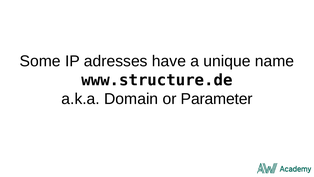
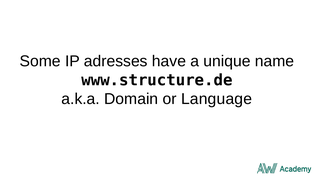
Parameter: Parameter -> Language (217, 99)
